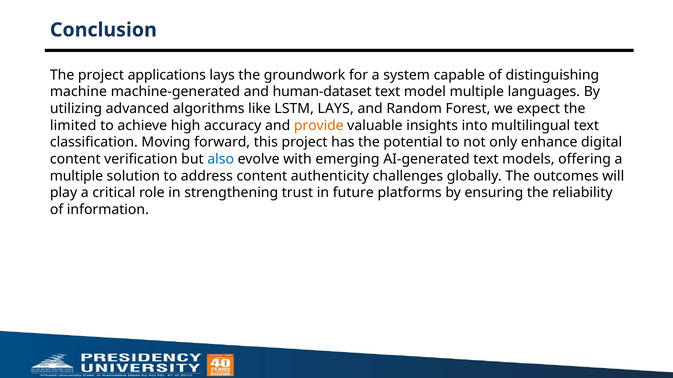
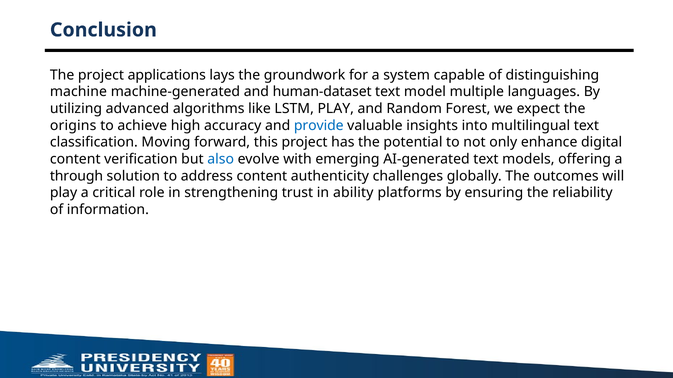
LSTM LAYS: LAYS -> PLAY (336, 109)
limited: limited -> origins (73, 126)
provide colour: orange -> blue (319, 126)
multiple: multiple -> through (76, 176)
future: future -> ability (353, 193)
